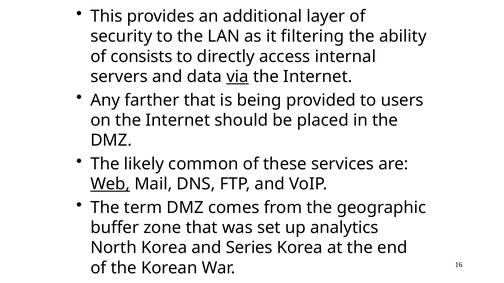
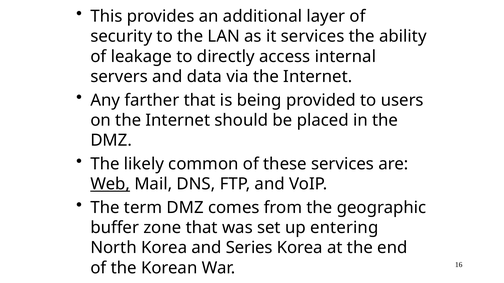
it filtering: filtering -> services (313, 36)
consists: consists -> leakage (141, 57)
via underline: present -> none (238, 77)
analytics: analytics -> entering (344, 228)
